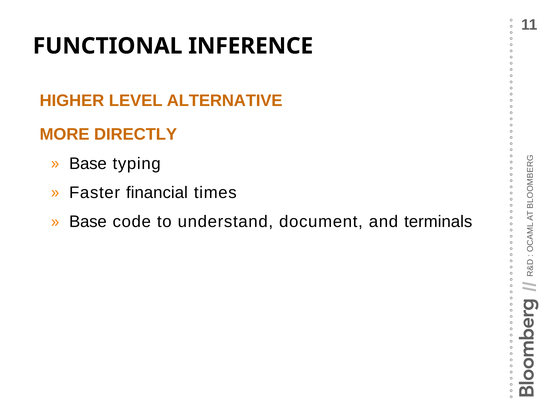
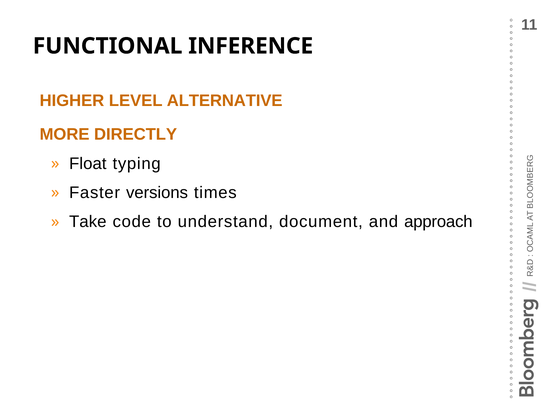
Base: Base -> Float (88, 163)
financial: financial -> versions (157, 192)
Base: Base -> Take (88, 222)
terminals: terminals -> approach (438, 222)
